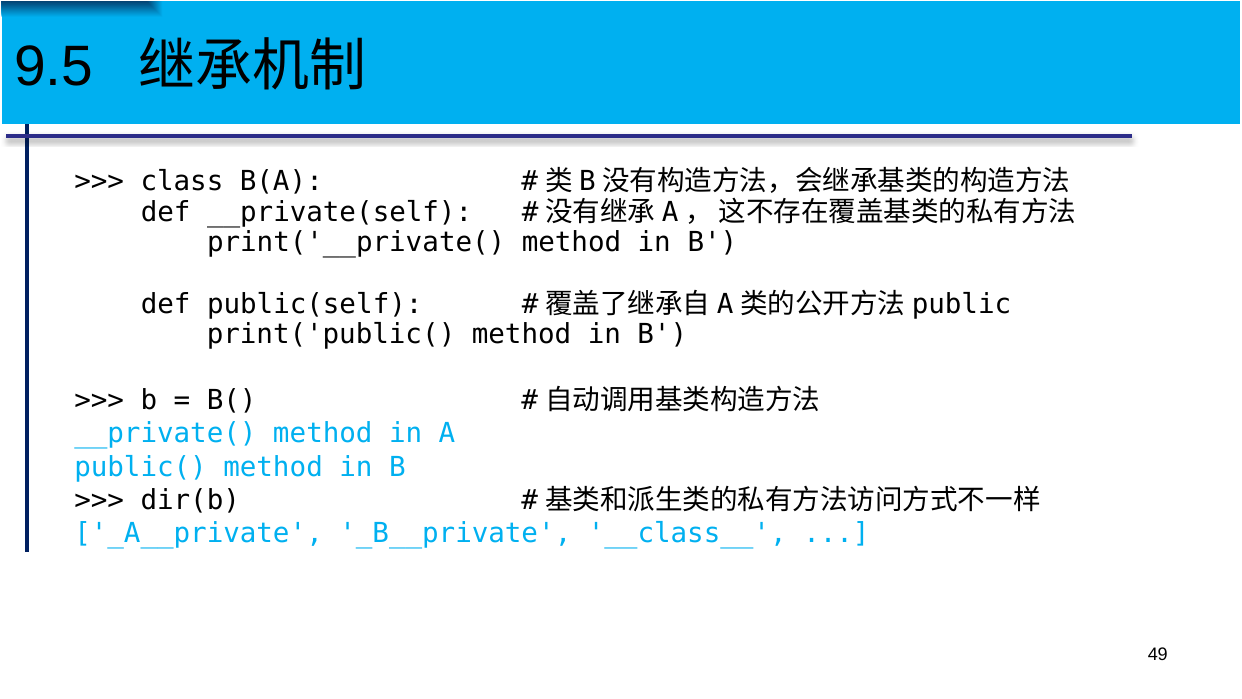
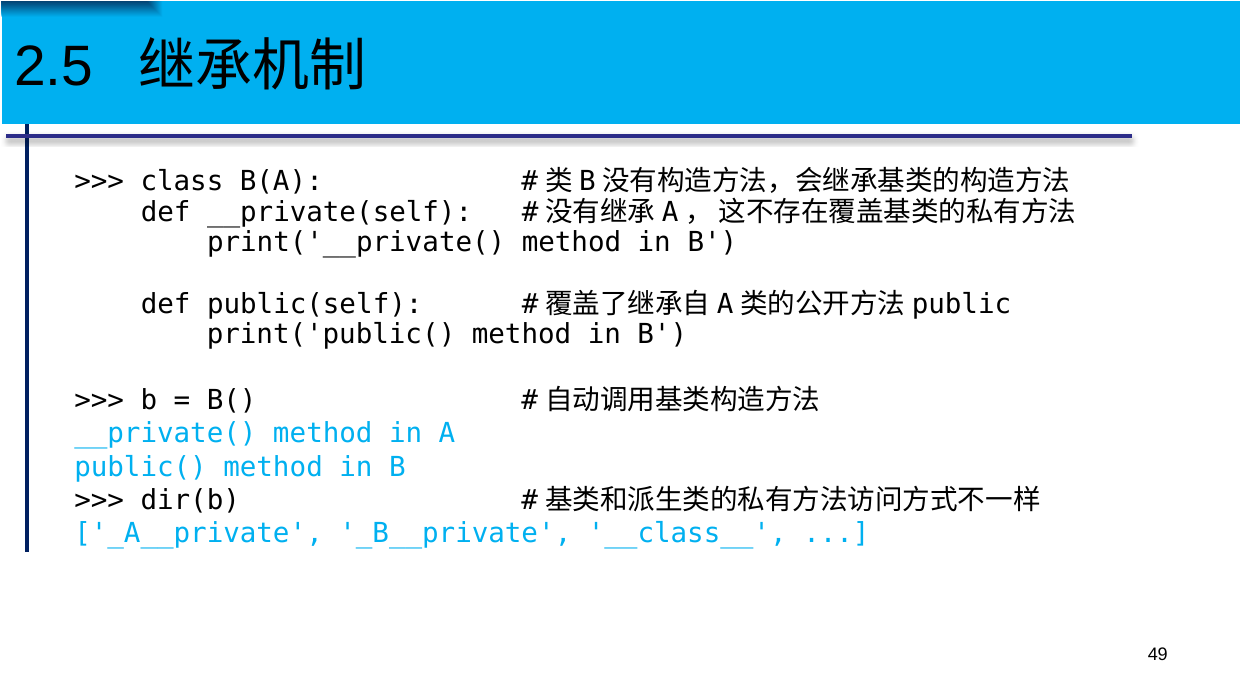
9.5: 9.5 -> 2.5 (54, 67)
